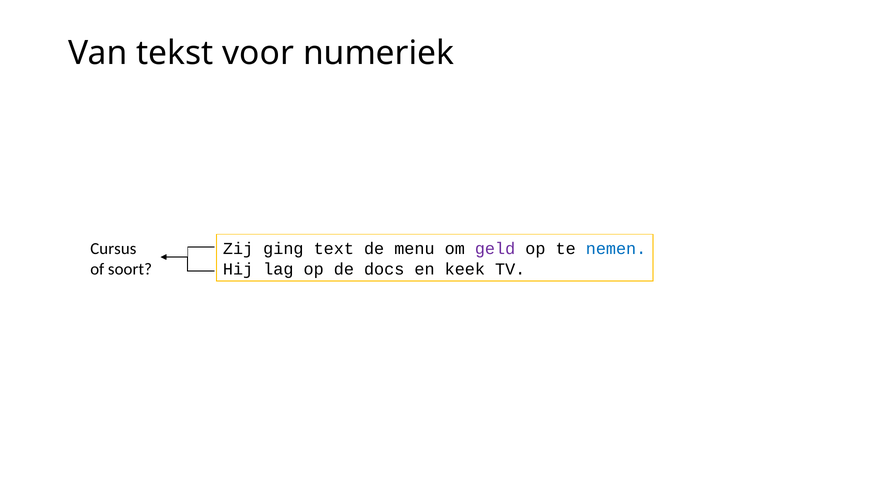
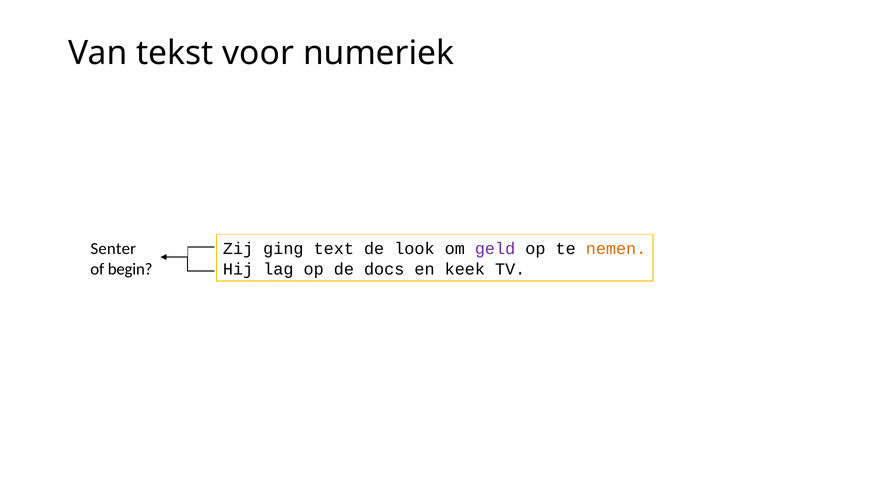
Cursus: Cursus -> Senter (113, 249)
menu: menu -> look (414, 249)
nemen colour: blue -> orange (616, 249)
soort: soort -> begin (130, 269)
